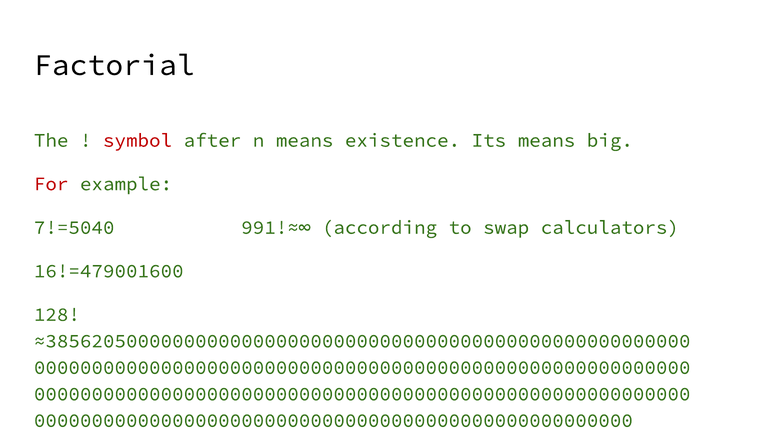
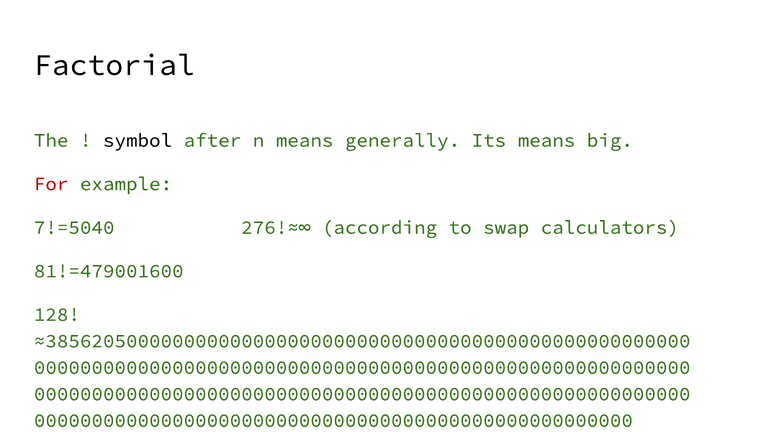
symbol colour: red -> black (138, 140)
existence: existence -> generally (403, 140)
991!≈∞: 991!≈∞ -> 276!≈∞ (276, 227)
16!=479001600: 16!=479001600 -> 81!=479001600 (109, 271)
